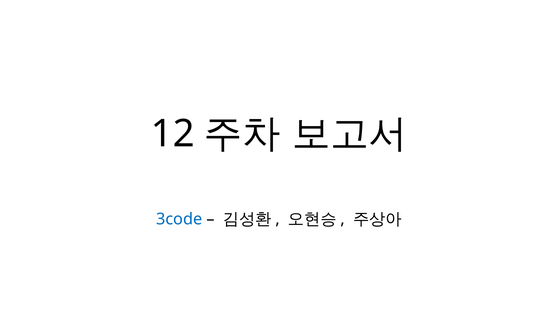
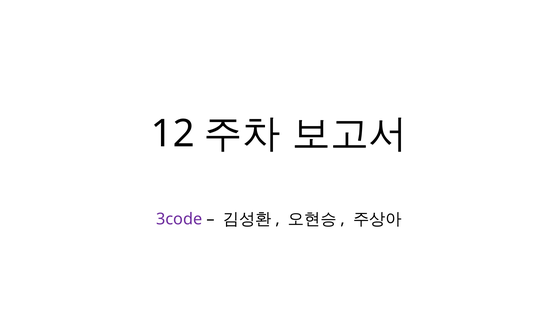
3code colour: blue -> purple (179, 219)
